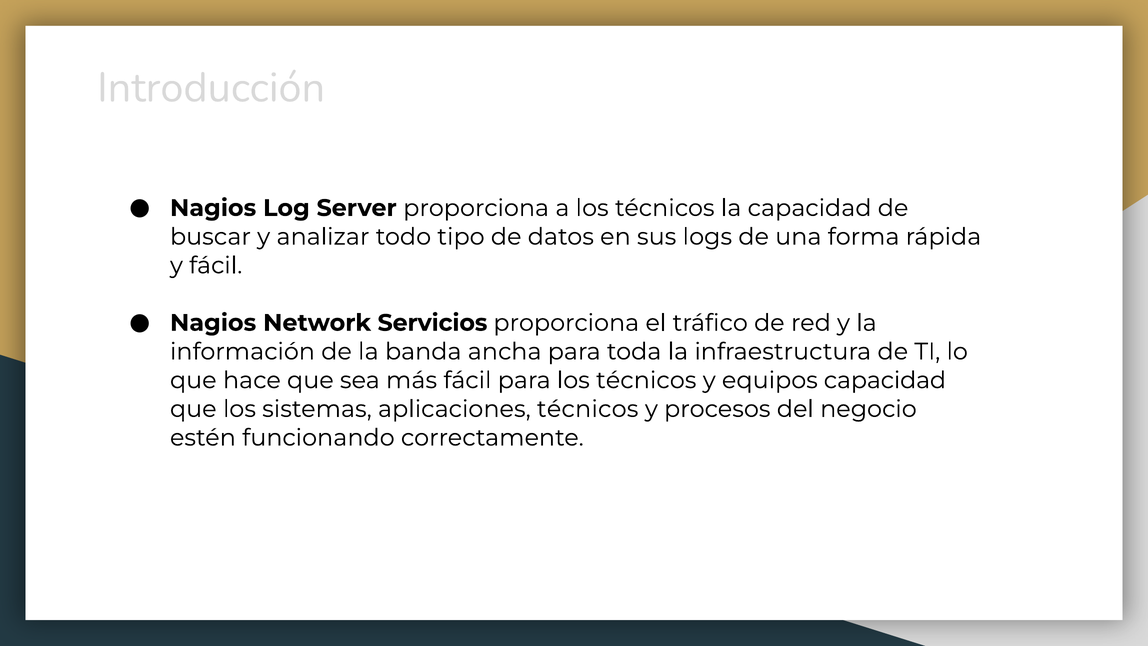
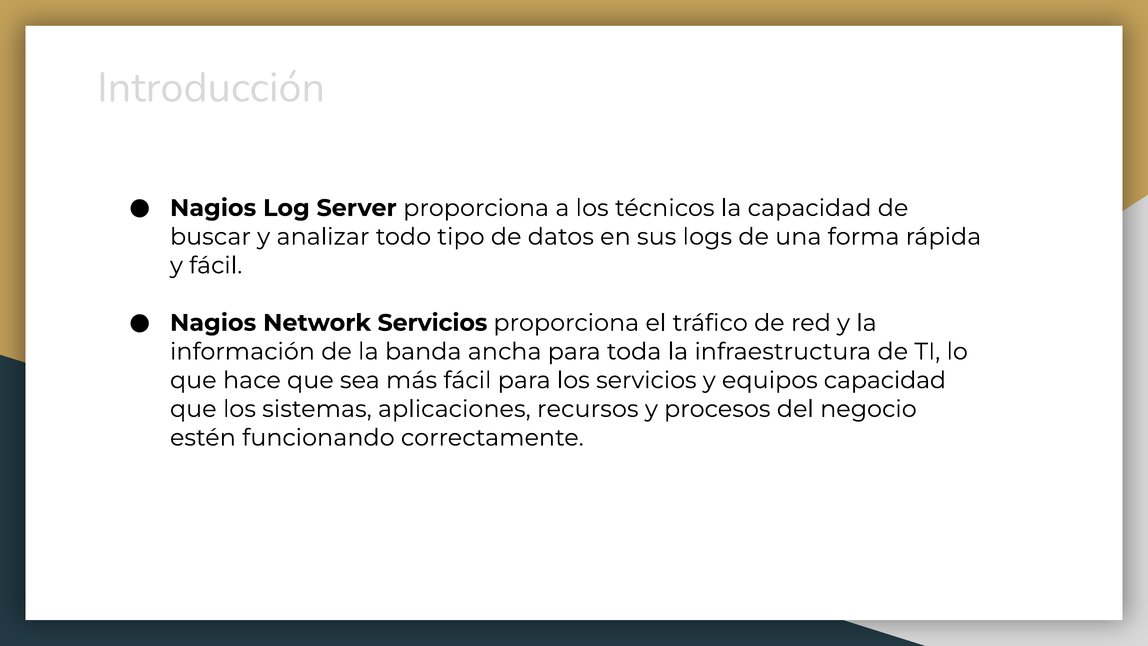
para los técnicos: técnicos -> servicios (646, 380)
aplicaciones técnicos: técnicos -> recursos (588, 409)
